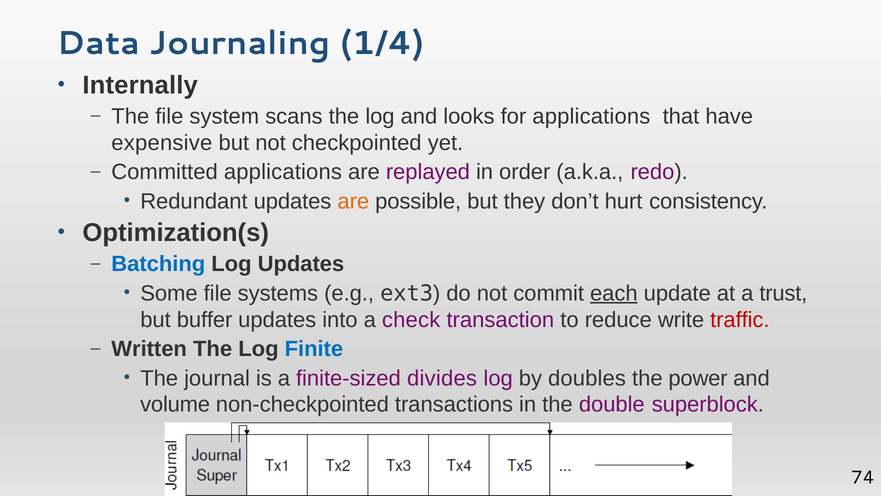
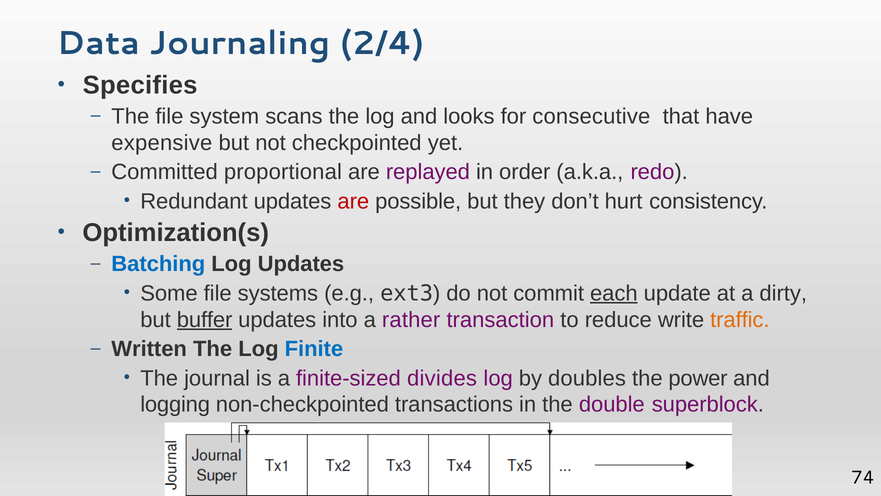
1/4: 1/4 -> 2/4 (382, 43)
Internally: Internally -> Specifies (140, 85)
for applications: applications -> consecutive (591, 116)
Committed applications: applications -> proportional (283, 172)
are colour: orange -> red (353, 201)
trust: trust -> dirty (783, 293)
buffer underline: none -> present (205, 320)
check: check -> rather (411, 320)
traffic colour: red -> orange (740, 320)
volume: volume -> logging (175, 404)
